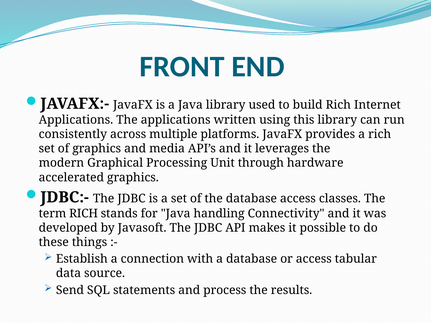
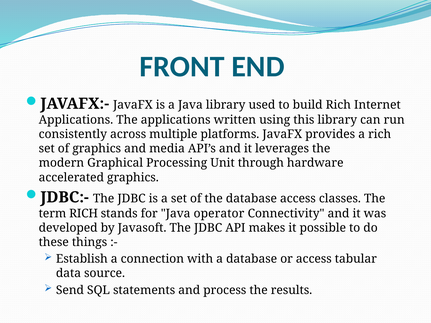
handling: handling -> operator (219, 214)
